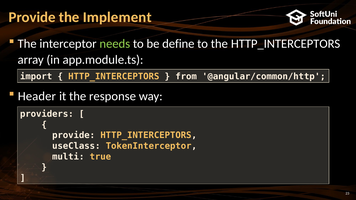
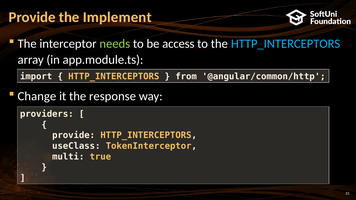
define: define -> access (178, 44)
HTTP_INTERCEPTORS colour: white -> light blue (286, 44)
Header: Header -> Change (37, 96)
